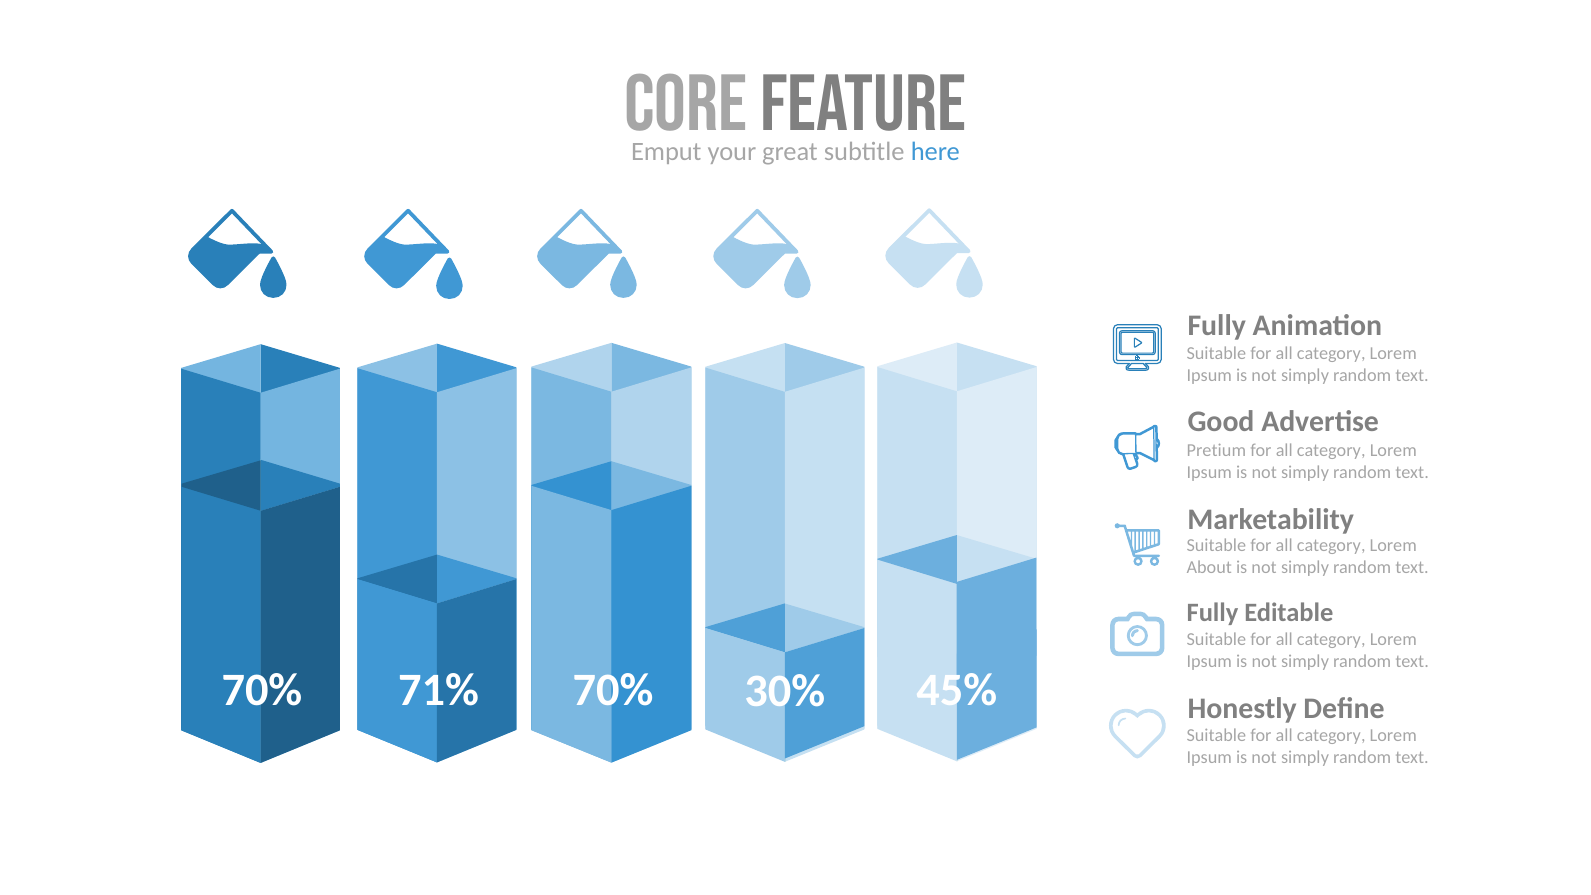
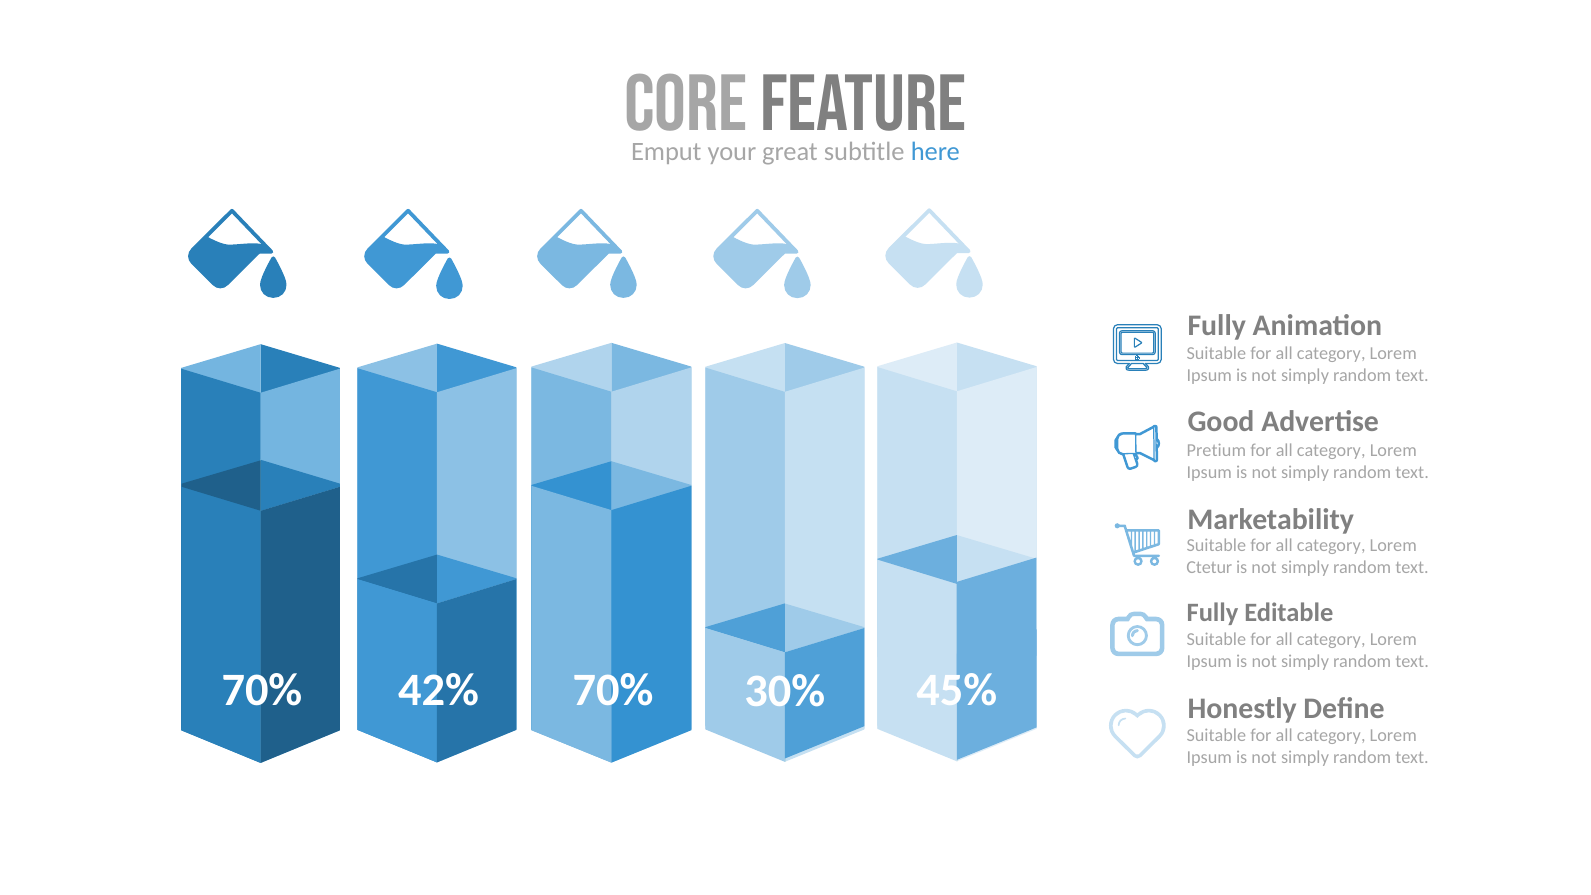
About: About -> Ctetur (1209, 568)
71%: 71% -> 42% (439, 690)
